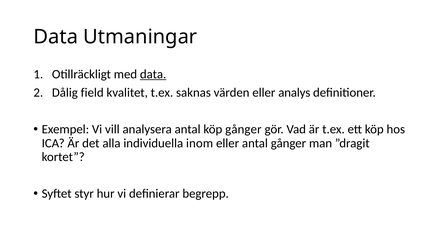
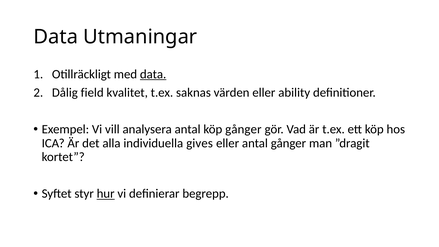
analys: analys -> ability (294, 93)
inom: inom -> gives (200, 143)
hur underline: none -> present (106, 194)
